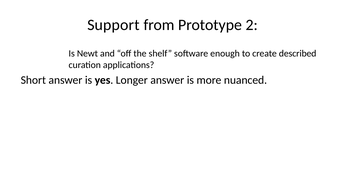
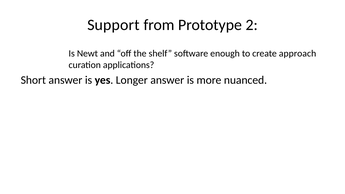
described: described -> approach (298, 53)
